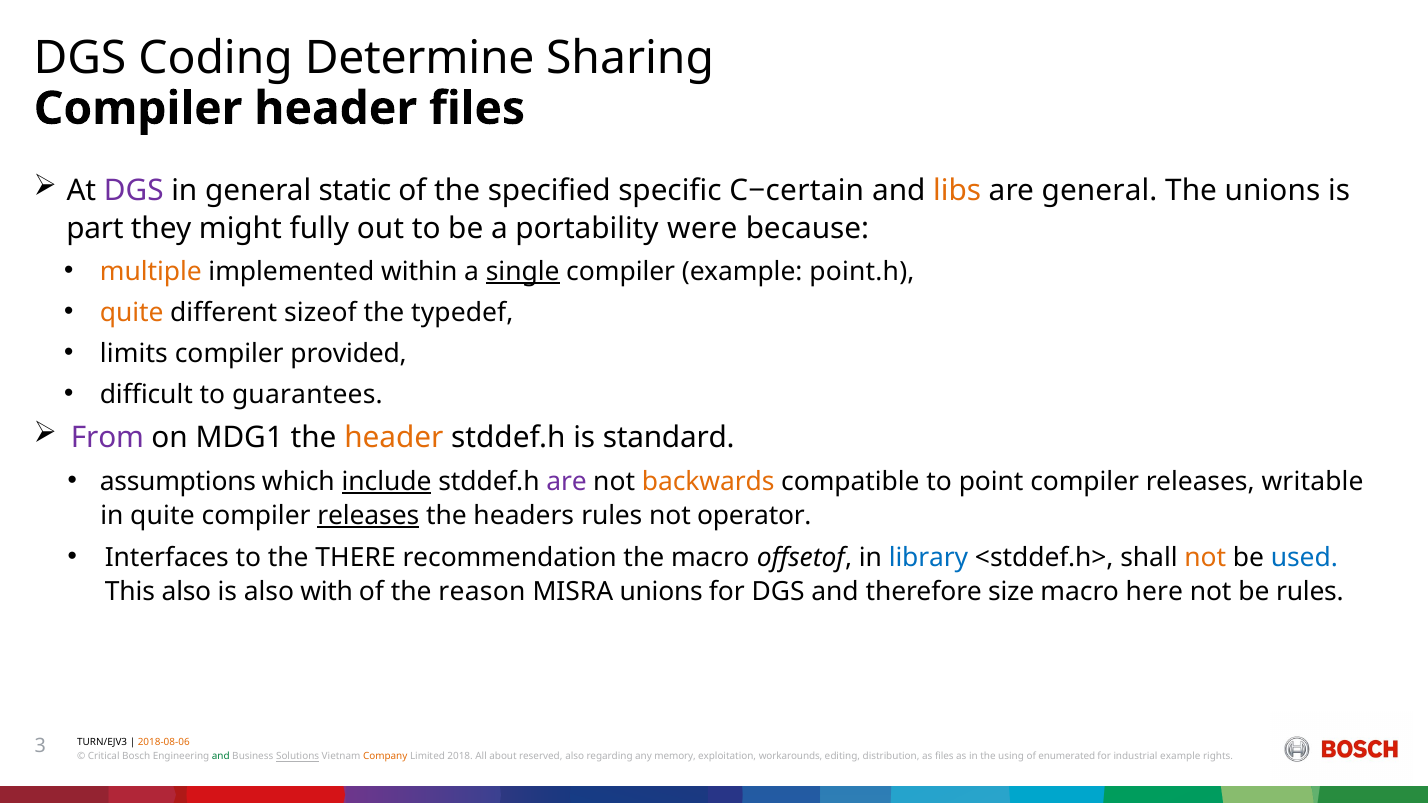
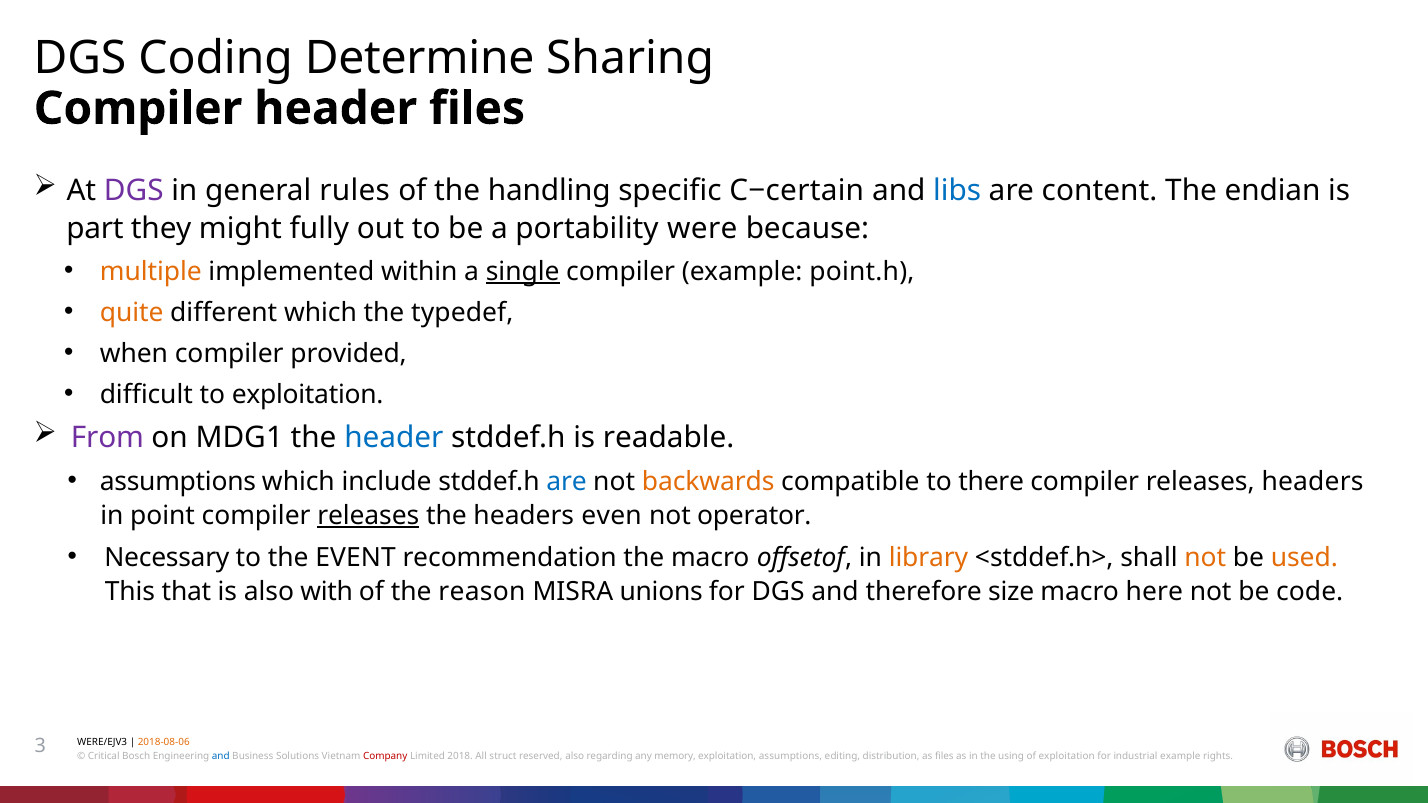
static: static -> rules (355, 191)
specified: specified -> handling (549, 191)
libs colour: orange -> blue (957, 191)
are general: general -> content (1100, 191)
The unions: unions -> endian (1273, 191)
different sizeof: sizeof -> which (321, 313)
limits: limits -> when (134, 354)
to guarantees: guarantees -> exploitation (308, 395)
header colour: orange -> blue (394, 438)
standard: standard -> readable (669, 438)
include underline: present -> none (387, 482)
are colour: purple -> blue (567, 482)
point: point -> there (991, 482)
releases writable: writable -> headers (1313, 482)
in quite: quite -> point (163, 516)
headers rules: rules -> even (612, 516)
Interfaces: Interfaces -> Necessary (167, 558)
THERE: THERE -> EVENT (356, 558)
library colour: blue -> orange (929, 558)
used colour: blue -> orange (1304, 558)
This also: also -> that (186, 592)
be rules: rules -> code (1310, 592)
TURN/EJV3: TURN/EJV3 -> WERE/EJV3 (102, 742)
and colour: green -> blue (221, 757)
Solutions underline: present -> none (298, 757)
Company colour: orange -> red (385, 757)
about: about -> struct (503, 757)
exploitation workarounds: workarounds -> assumptions (790, 757)
of enumerated: enumerated -> exploitation (1067, 757)
